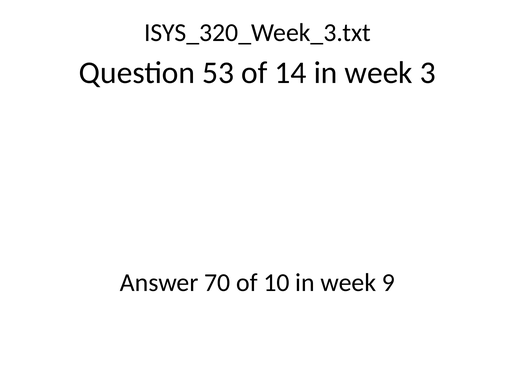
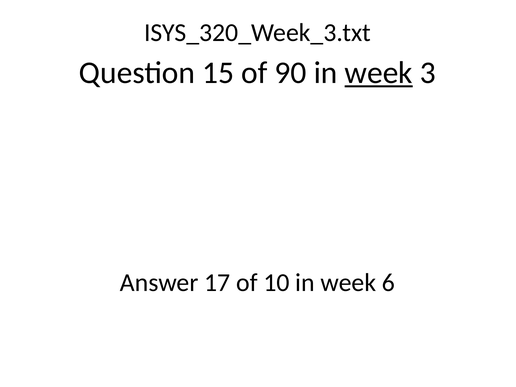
53: 53 -> 15 (218, 73)
14: 14 -> 90 (291, 73)
week underline: none -> present (379, 73)
70: 70 -> 17 (217, 283)
9: 9 -> 6 (388, 283)
